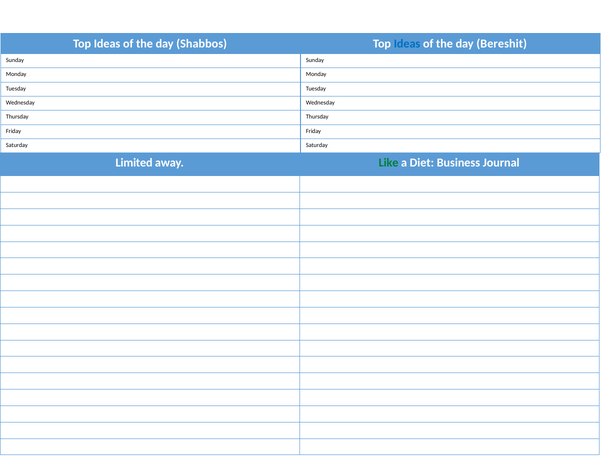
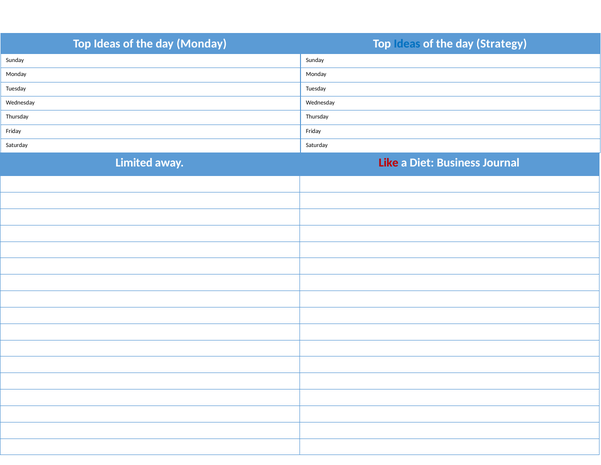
day Shabbos: Shabbos -> Monday (202, 44)
Bereshit: Bereshit -> Strategy (502, 44)
Like colour: green -> red (389, 163)
